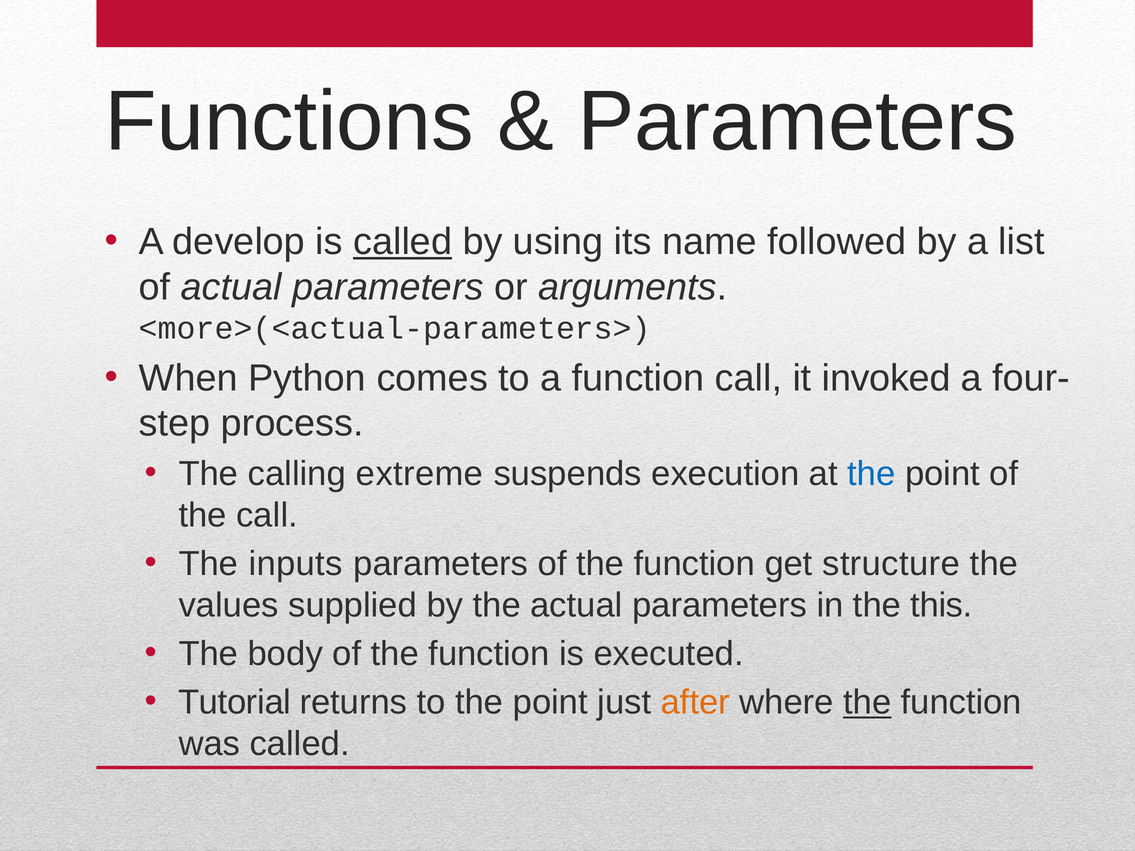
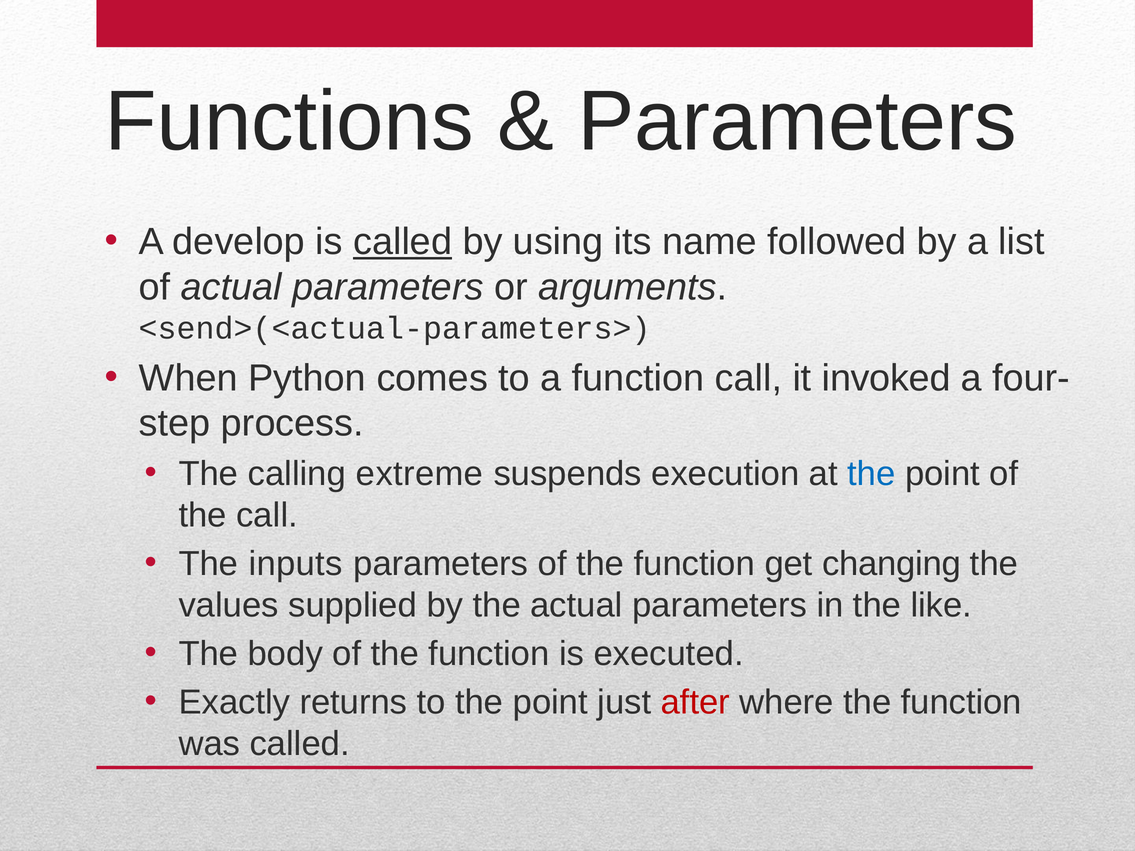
<more>(<actual-parameters>: <more>(<actual-parameters> -> <send>(<actual-parameters> (395, 329)
structure: structure -> changing (891, 564)
this: this -> like (941, 606)
Tutorial: Tutorial -> Exactly (234, 703)
after colour: orange -> red (695, 703)
the underline: present -> none (867, 703)
